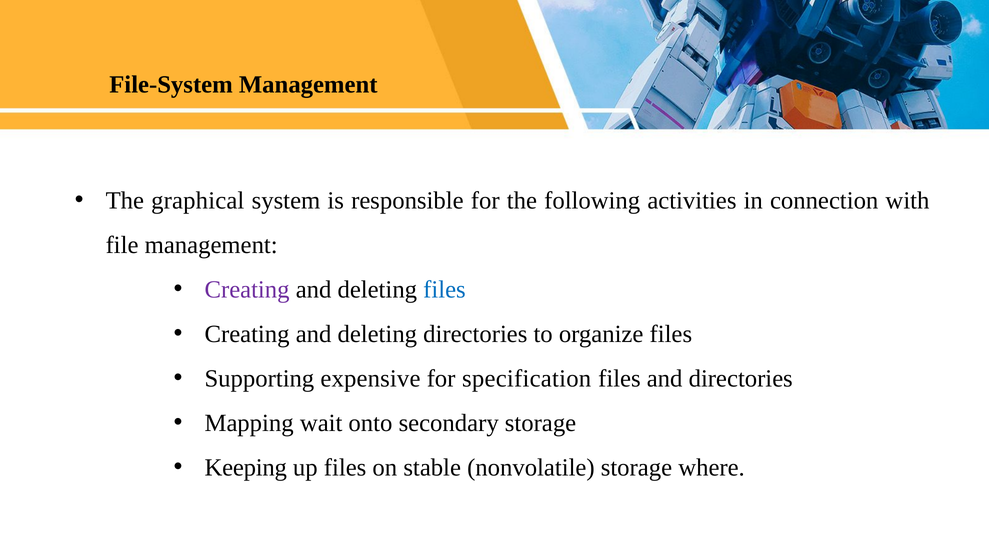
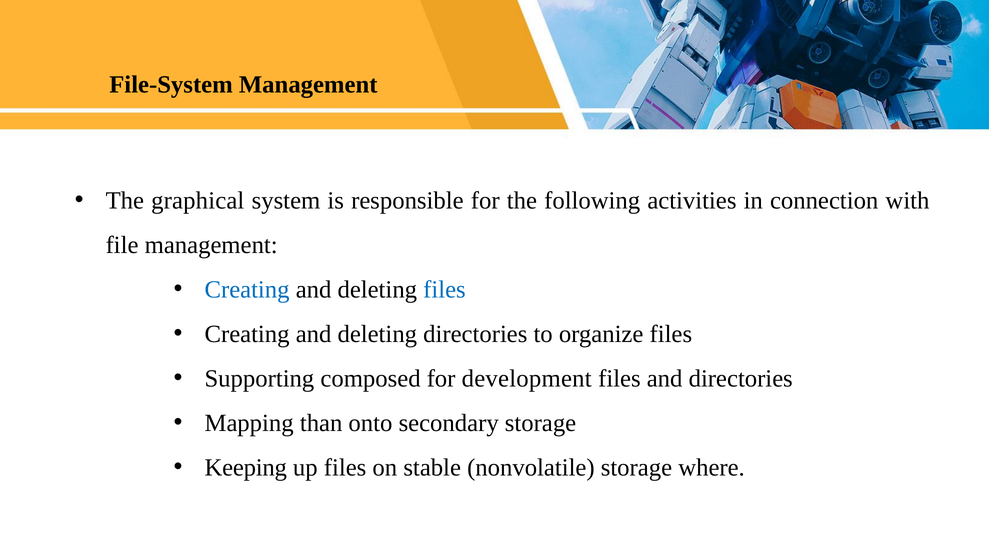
Creating colour: purple -> blue (247, 290)
expensive: expensive -> composed (371, 379)
specification: specification -> development (527, 379)
wait: wait -> than (321, 423)
